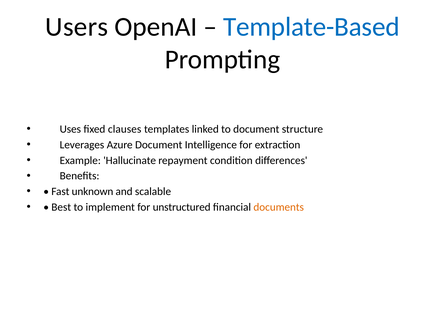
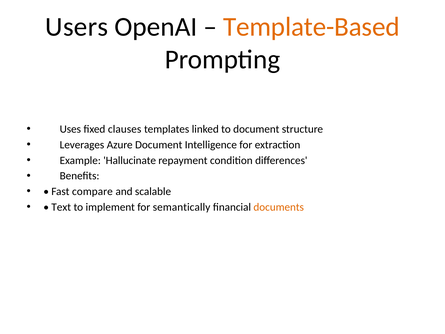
Template-Based colour: blue -> orange (311, 27)
unknown: unknown -> compare (92, 191)
Best: Best -> Text (61, 207)
unstructured: unstructured -> semantically (182, 207)
